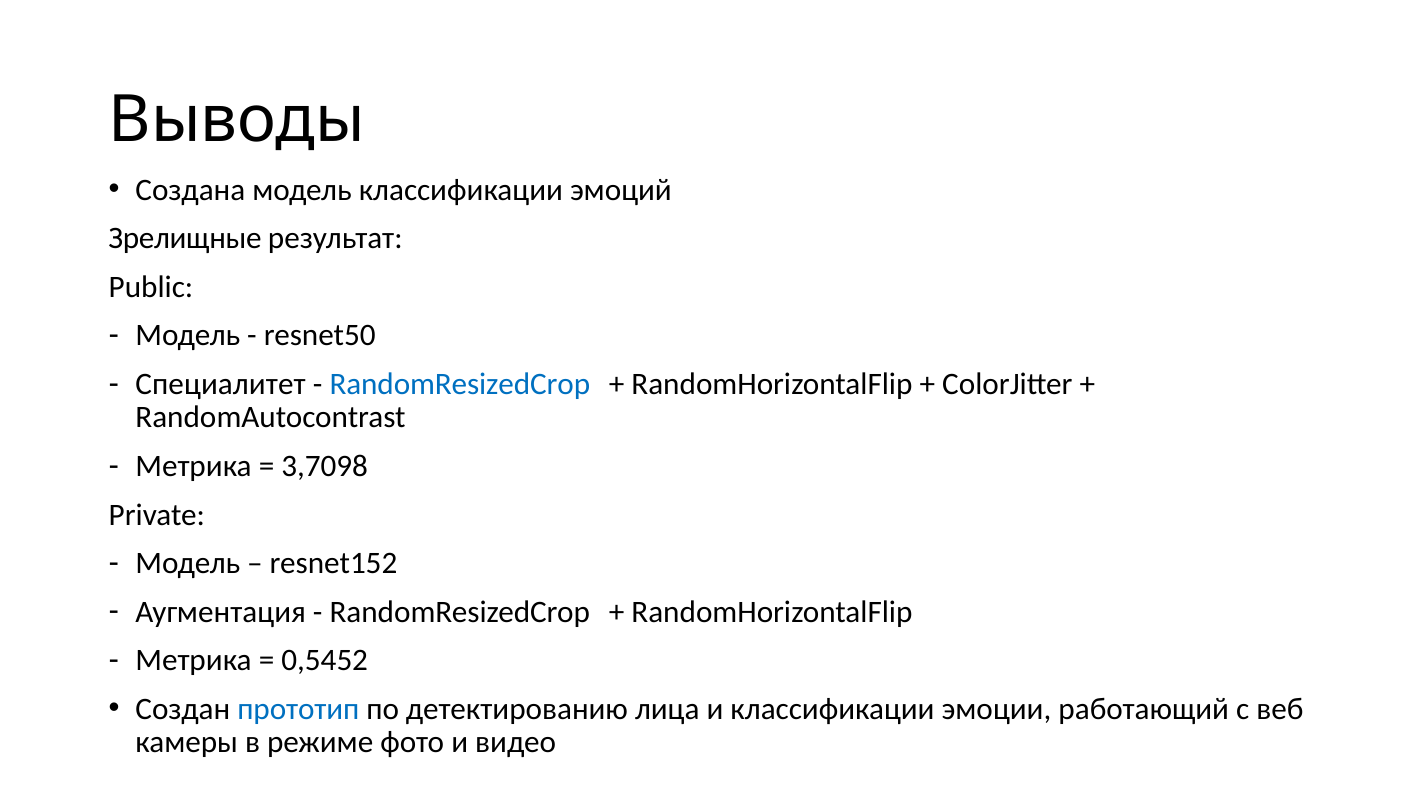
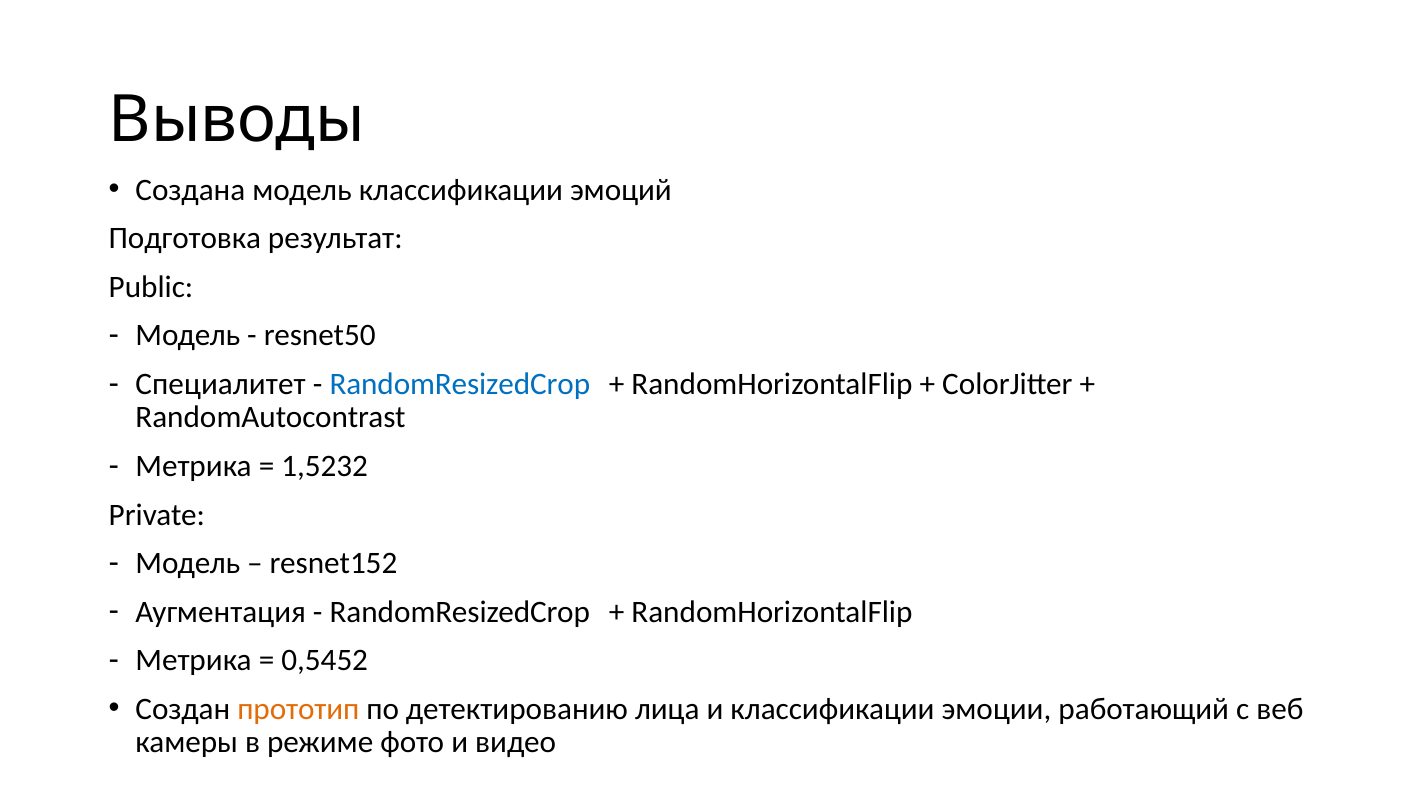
Зрелищные: Зрелищные -> Подготовка (185, 238)
3,7098: 3,7098 -> 1,5232 (325, 466)
прототип colour: blue -> orange (298, 709)
